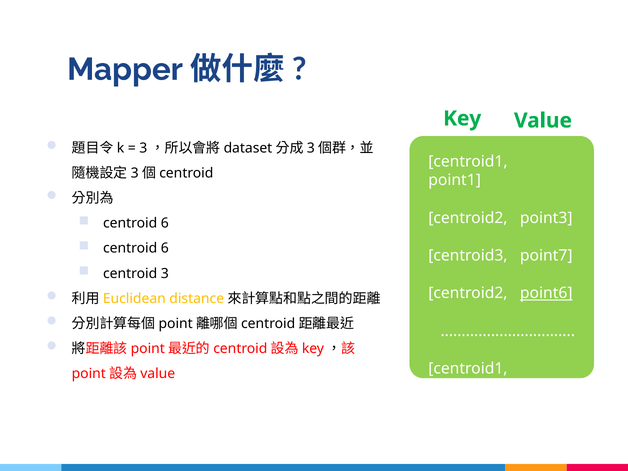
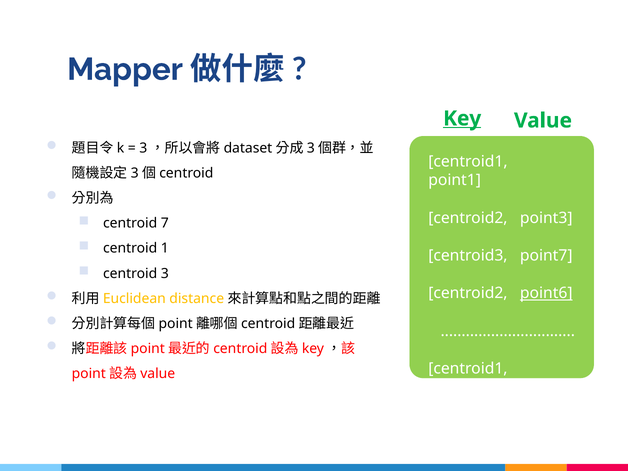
Key underline: none -> present (462, 118)
6: 6 -> 7 (165, 223)
6: 6 -> 1 (165, 248)
